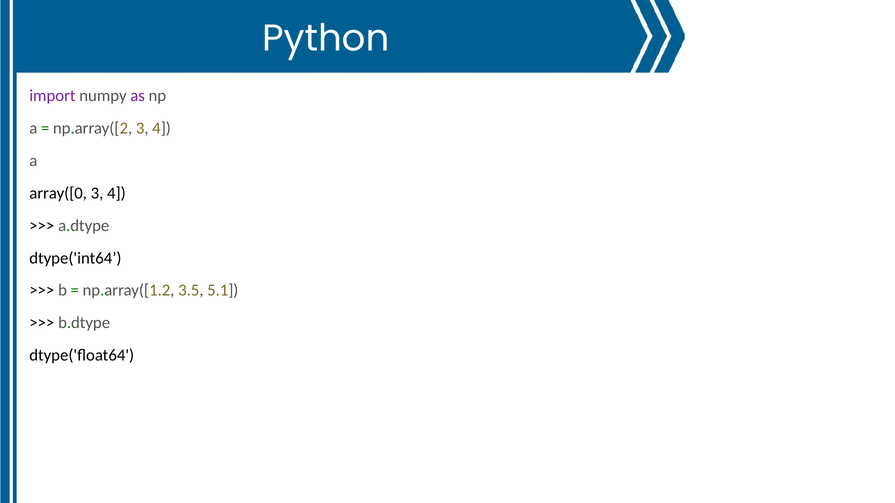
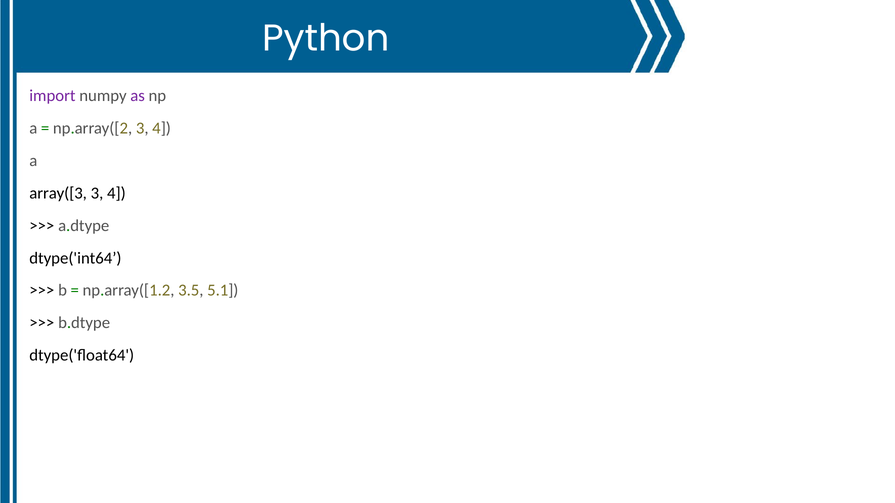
array([0: array([0 -> array([3 (58, 193)
